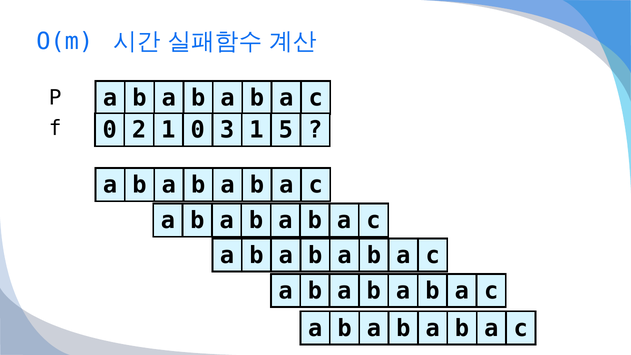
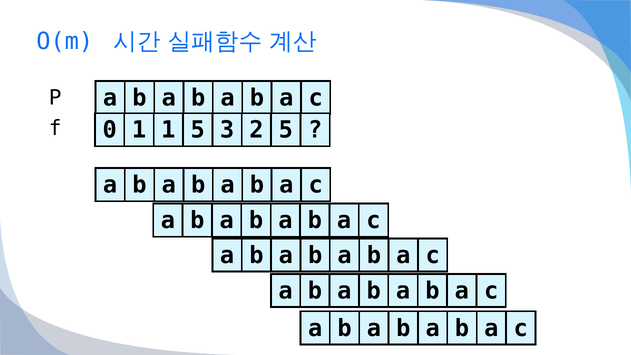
0 2: 2 -> 1 (139, 130)
1 0: 0 -> 5 (198, 130)
3 1: 1 -> 2 (256, 130)
